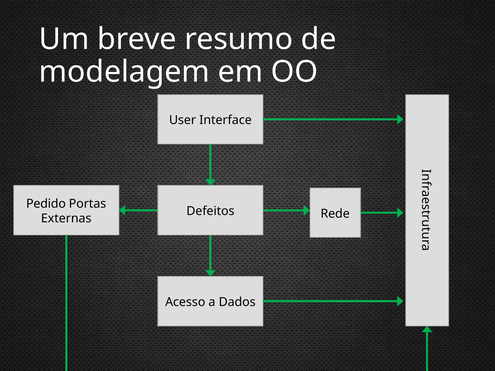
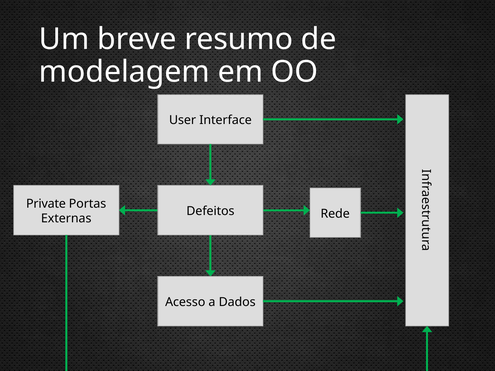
Pedido: Pedido -> Private (46, 204)
